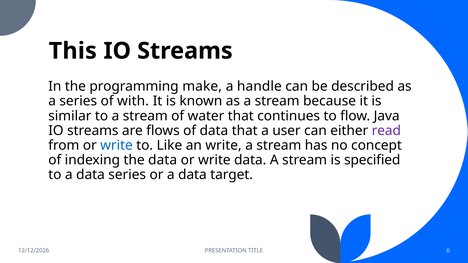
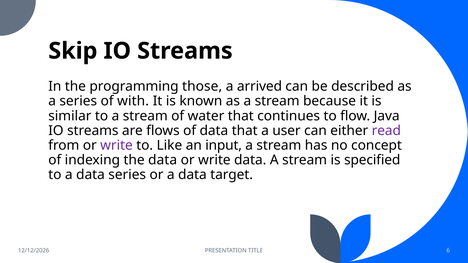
This: This -> Skip (73, 51)
make: make -> those (202, 86)
handle: handle -> arrived (259, 86)
write colour: blue -> purple (116, 145)
an write: write -> input (224, 145)
